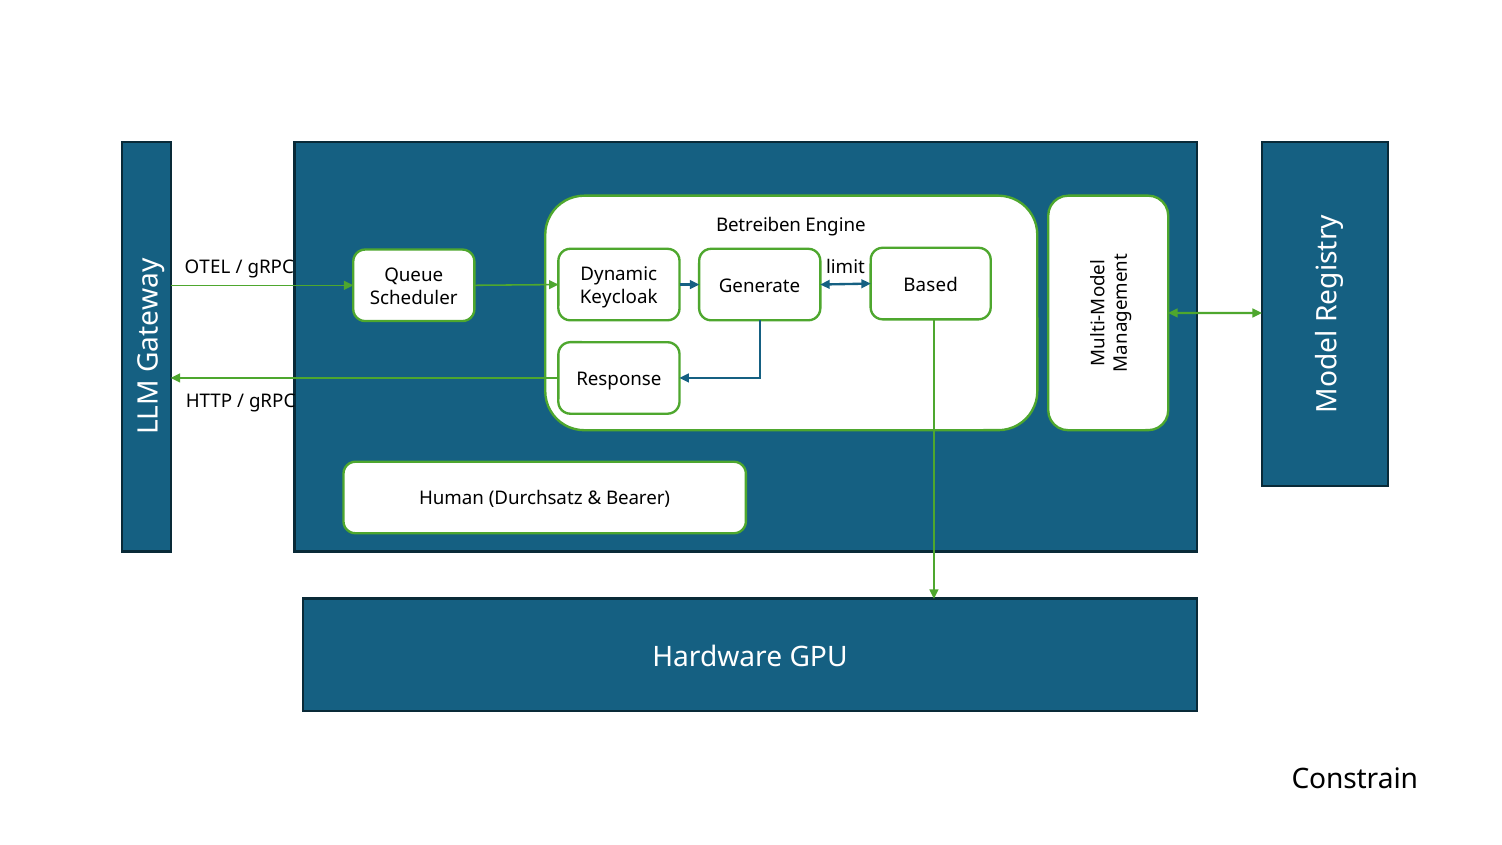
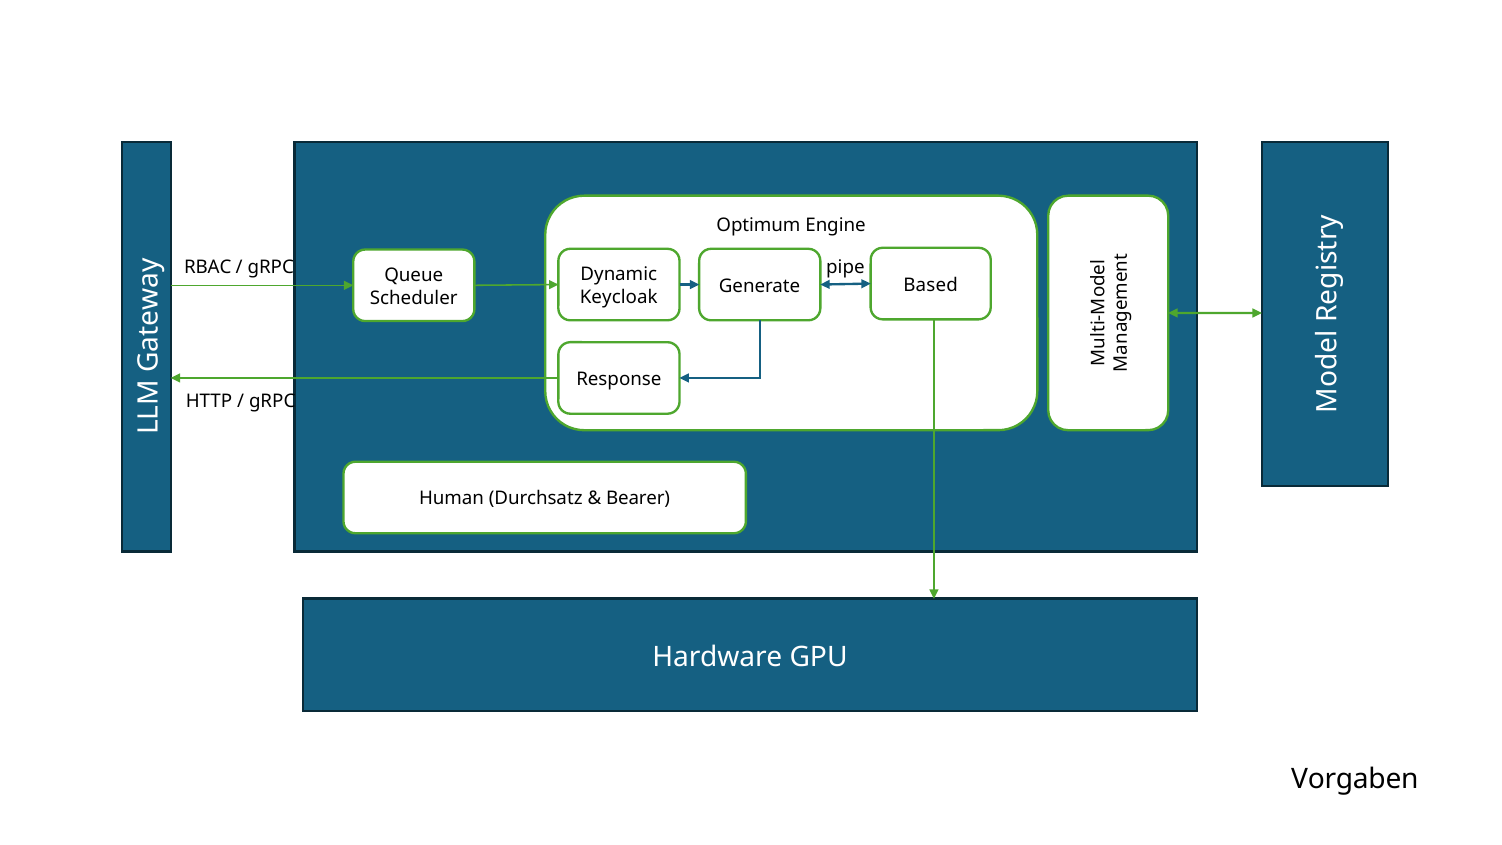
Betreiben: Betreiben -> Optimum (758, 225)
limit: limit -> pipe (845, 267)
OTEL: OTEL -> RBAC (208, 268)
Constrain: Constrain -> Vorgaben (1355, 779)
